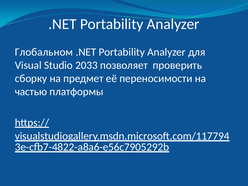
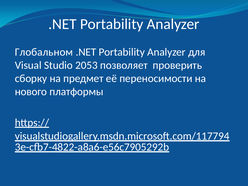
2033: 2033 -> 2053 (86, 65)
частью: частью -> нового (31, 92)
